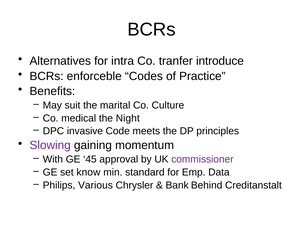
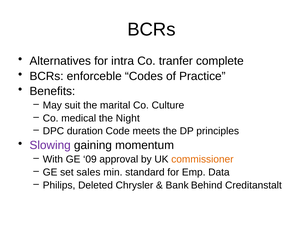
introduce: introduce -> complete (220, 61)
invasive: invasive -> duration (85, 131)
45: 45 -> 09 (90, 159)
commissioner colour: purple -> orange (202, 159)
know: know -> sales (88, 172)
Various: Various -> Deleted (96, 185)
